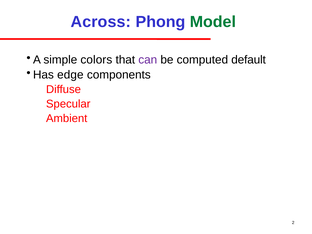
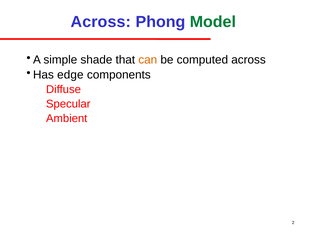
colors: colors -> shade (96, 60)
can colour: purple -> orange (148, 60)
computed default: default -> across (249, 60)
